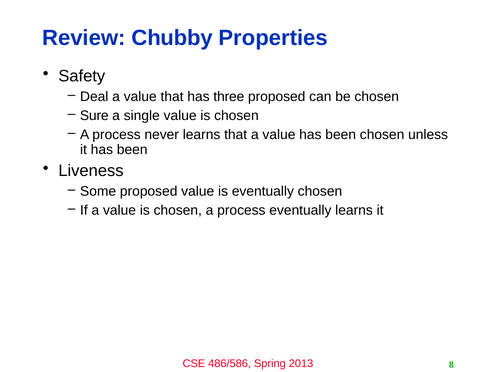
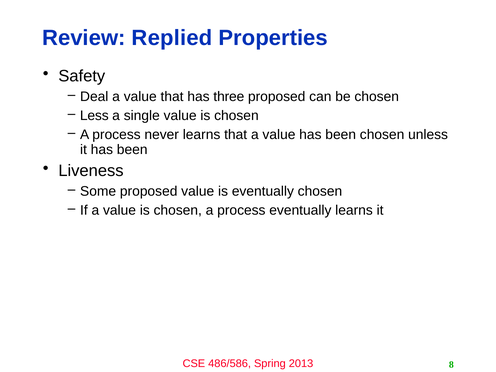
Chubby: Chubby -> Replied (172, 38)
Sure: Sure -> Less (94, 116)
